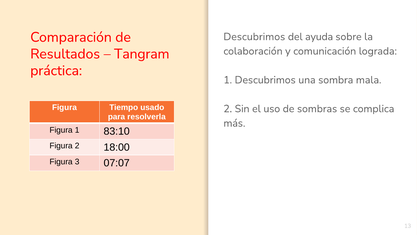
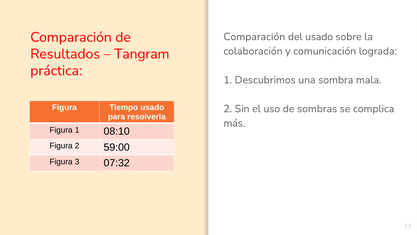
Descubrimos: Descubrimos -> Comparación (254, 37)
del ayuda: ayuda -> usado (319, 37)
83:10: 83:10 -> 08:10 (117, 131)
18:00: 18:00 -> 59:00 (117, 147)
07:07: 07:07 -> 07:32 (117, 163)
